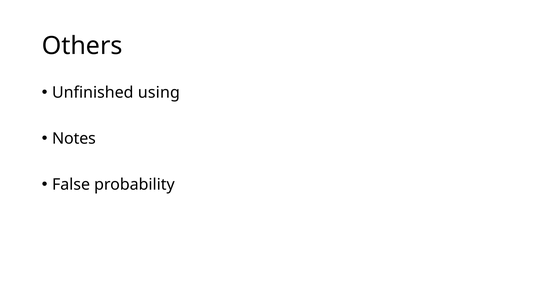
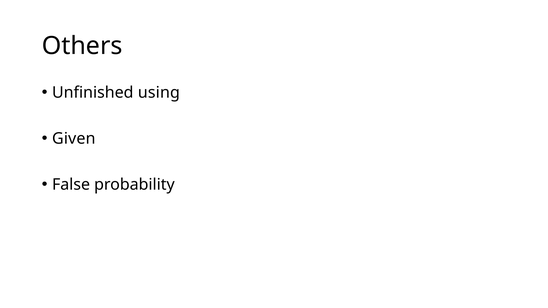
Notes: Notes -> Given (74, 139)
